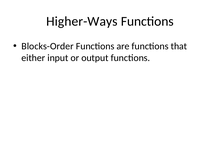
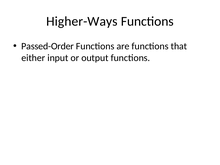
Blocks-Order: Blocks-Order -> Passed-Order (48, 46)
